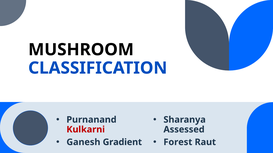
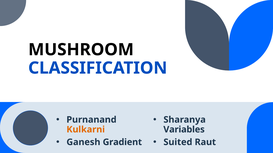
Kulkarni colour: red -> orange (86, 130)
Assessed: Assessed -> Variables (184, 130)
Forest: Forest -> Suited (178, 143)
